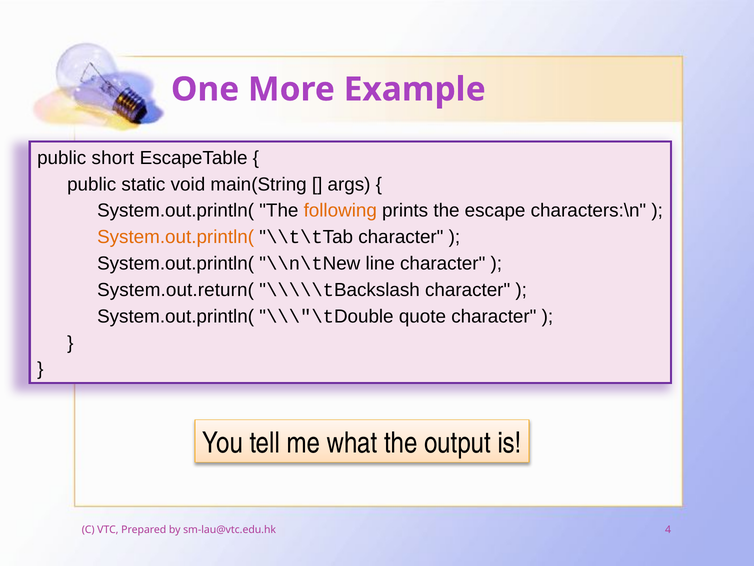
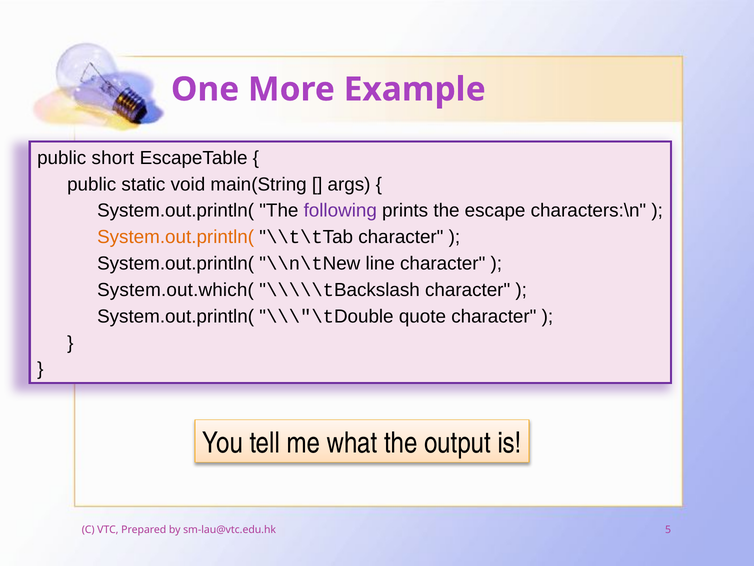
following colour: orange -> purple (340, 211)
System.out.return(: System.out.return( -> System.out.which( (176, 290)
4: 4 -> 5 (668, 529)
